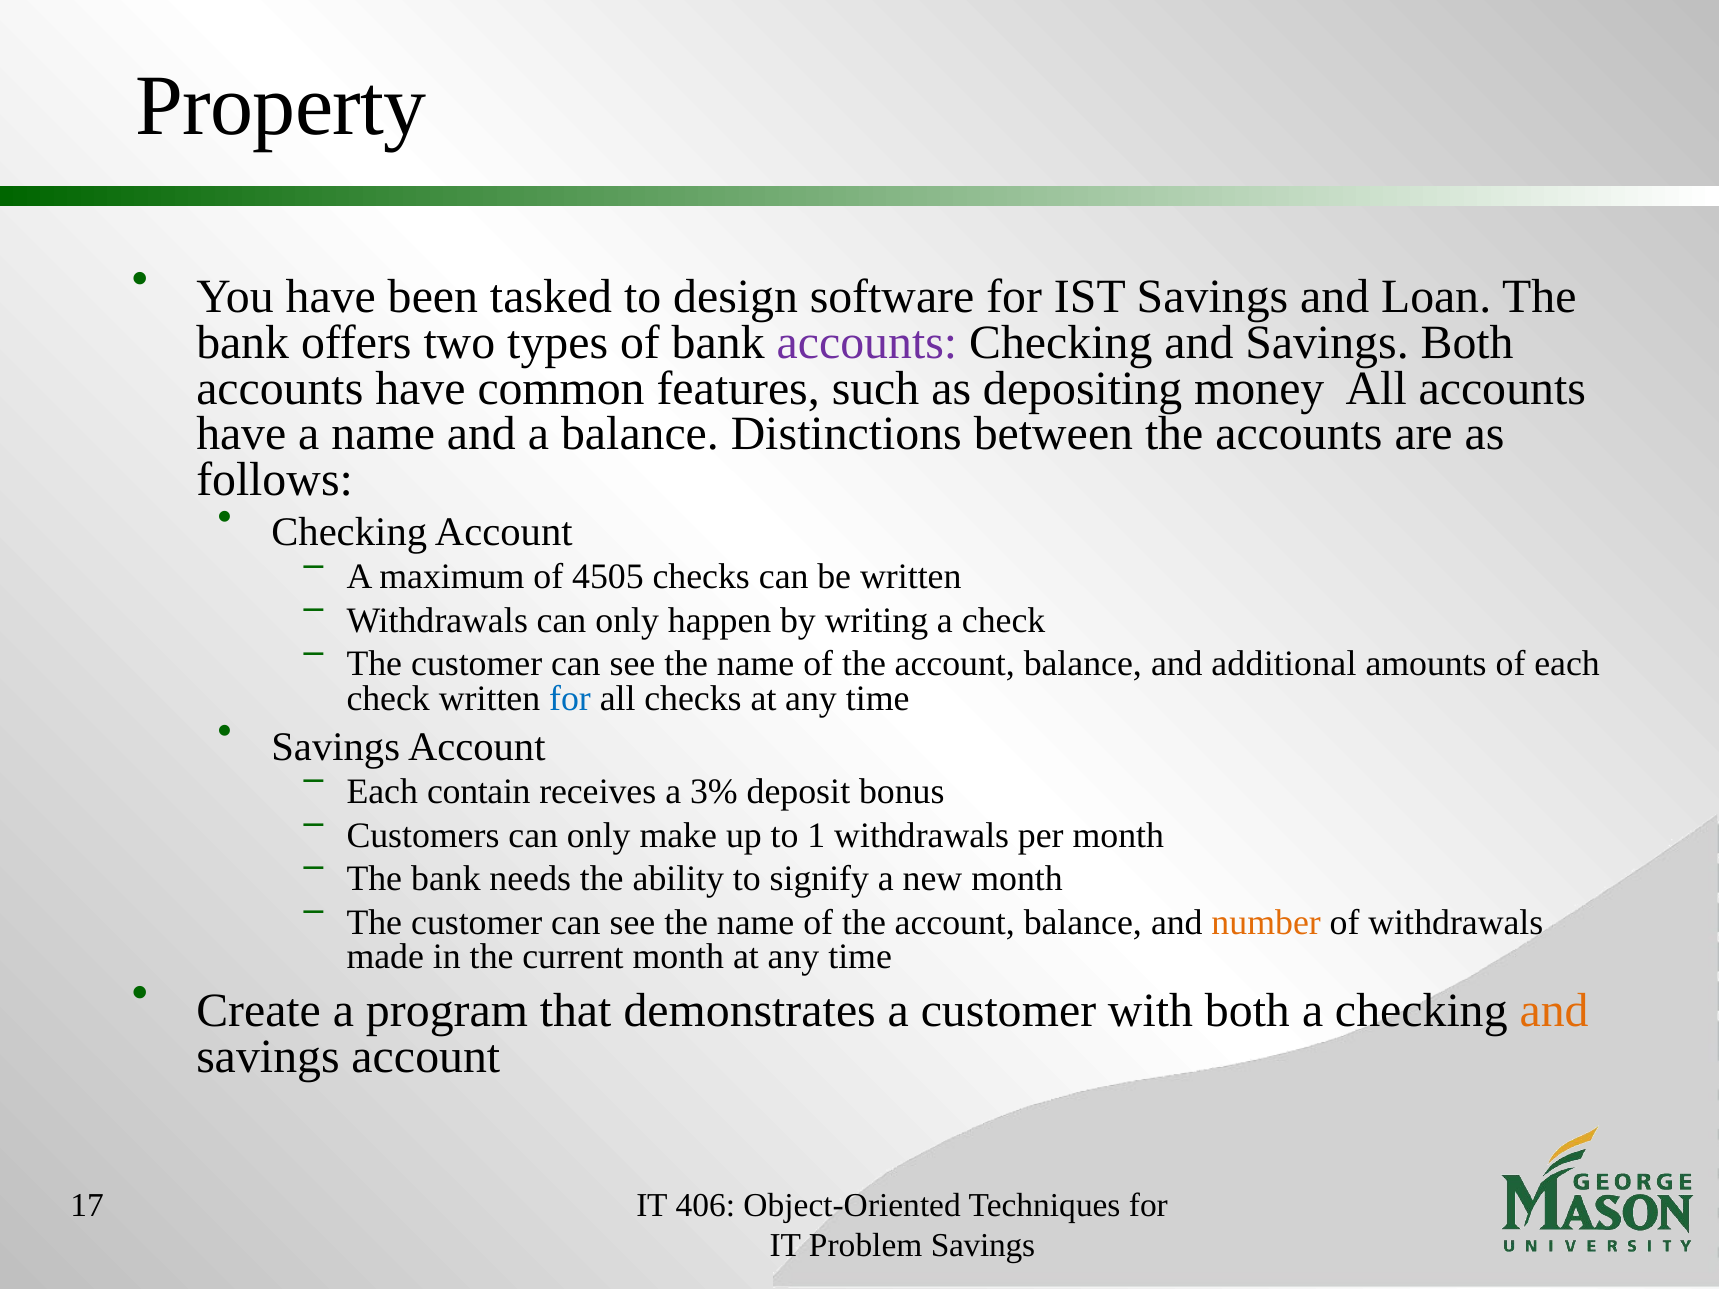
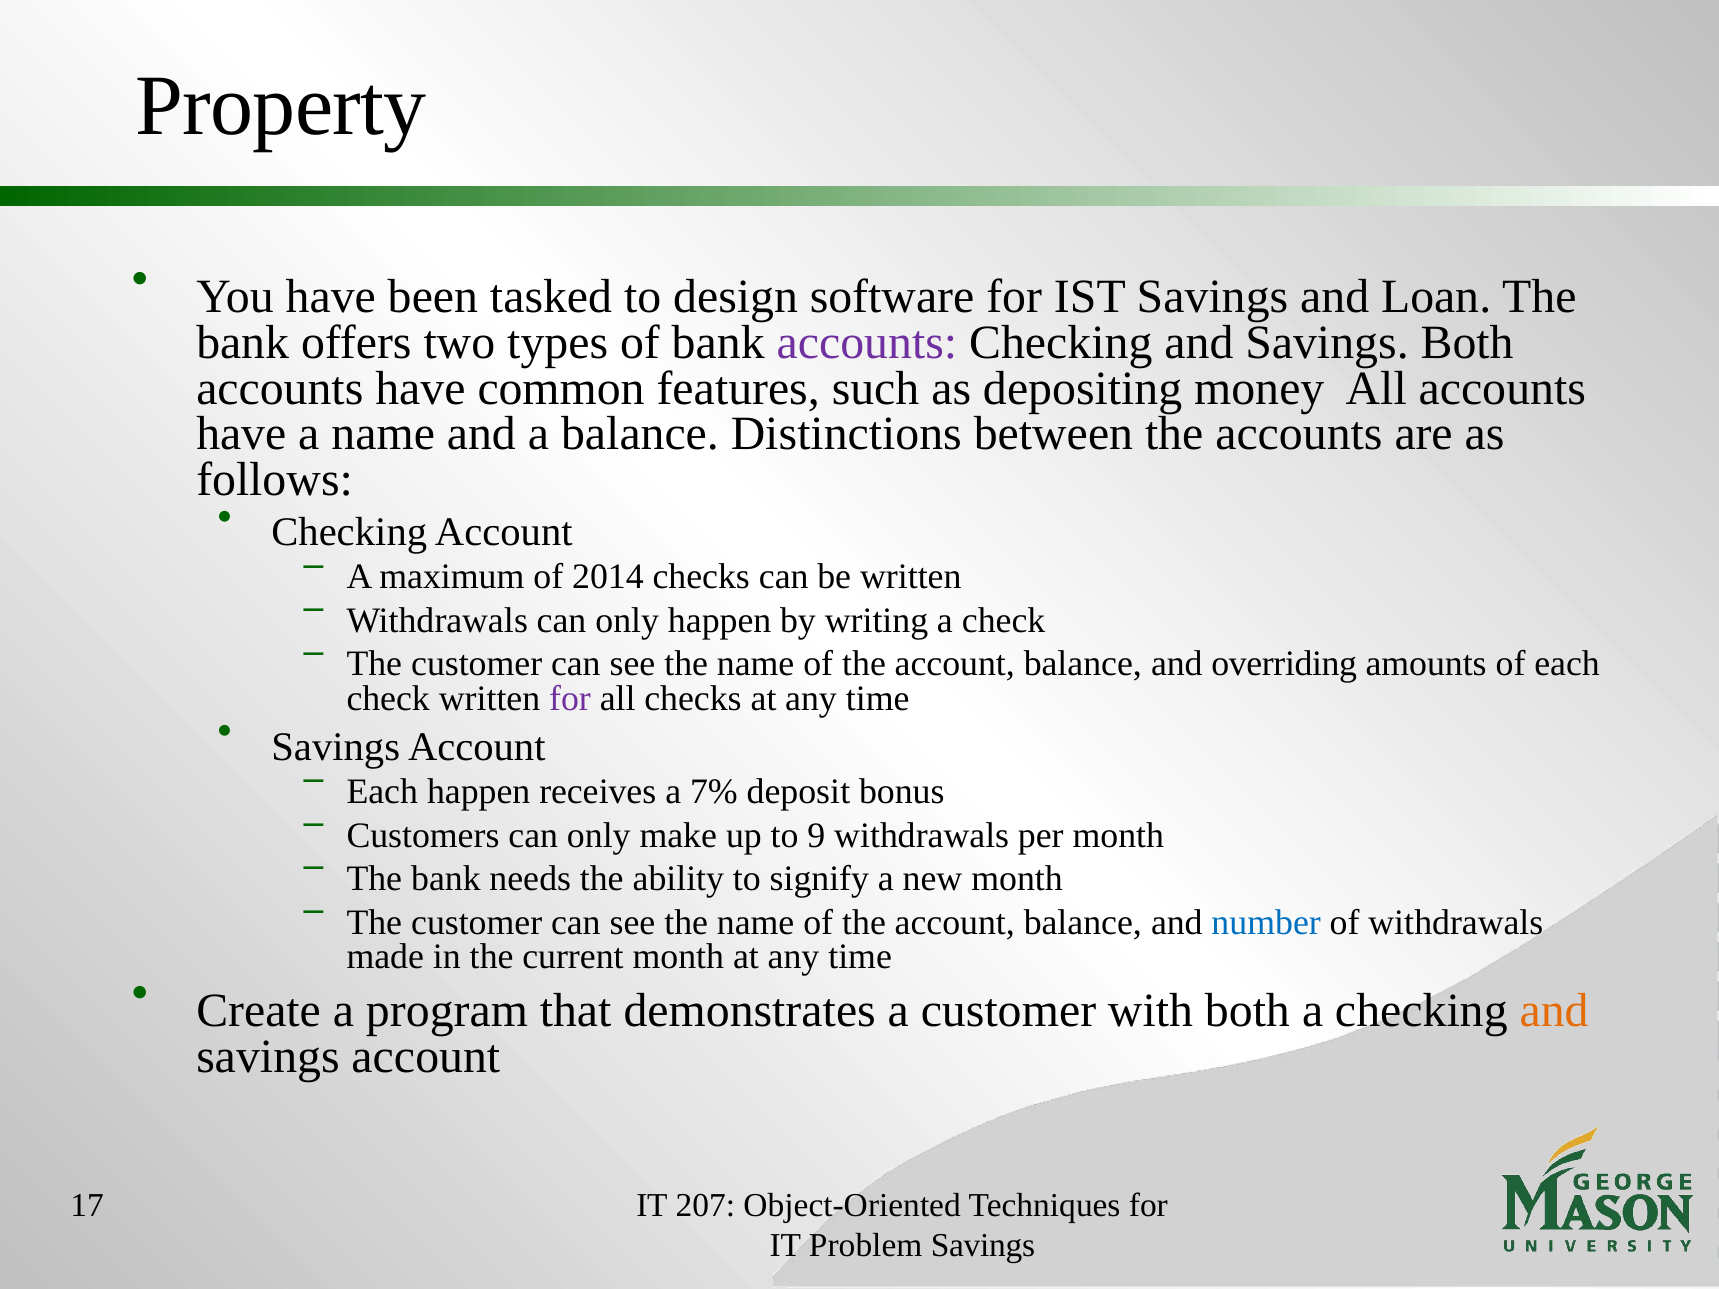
4505: 4505 -> 2014 (608, 577)
additional: additional -> overriding (1284, 664)
for colour: blue -> purple (570, 699)
Each contain: contain -> happen (479, 792)
3%: 3% -> 7% (714, 792)
1: 1 -> 9 (816, 835)
number colour: orange -> blue (1266, 922)
406: 406 -> 207 (705, 1206)
